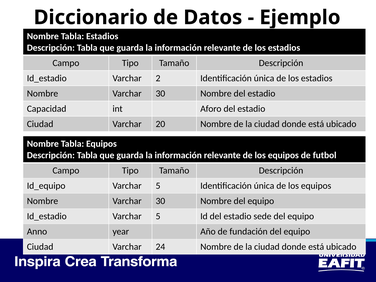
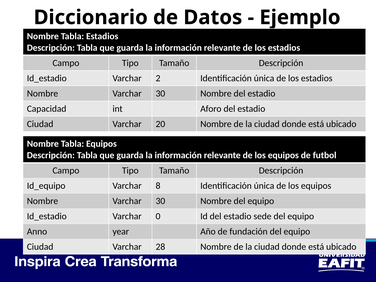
5: 5 -> 8 (158, 186)
5: 5 -> 0 (158, 216)
24: 24 -> 28 (160, 247)
